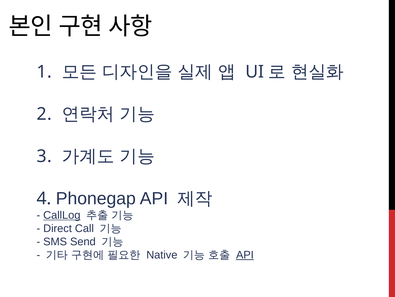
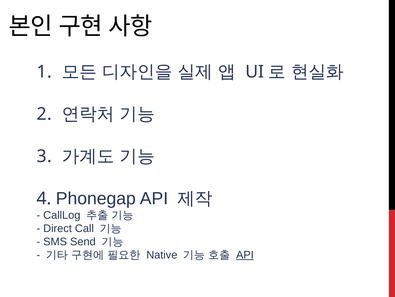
CallLog underline: present -> none (62, 215)
